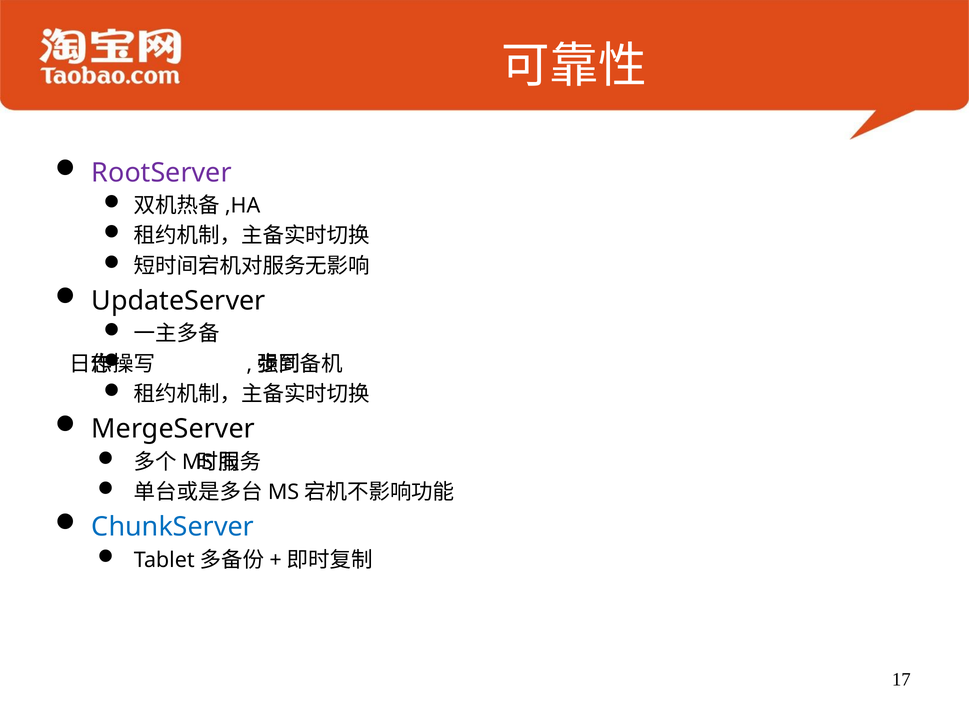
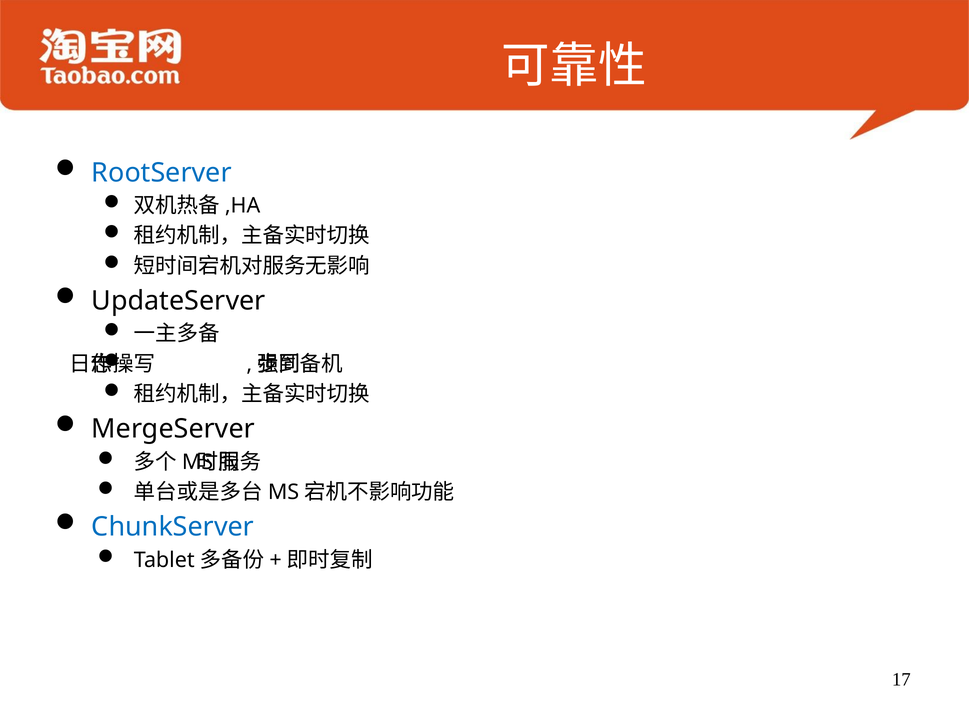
RootServer colour: purple -> blue (162, 173)
